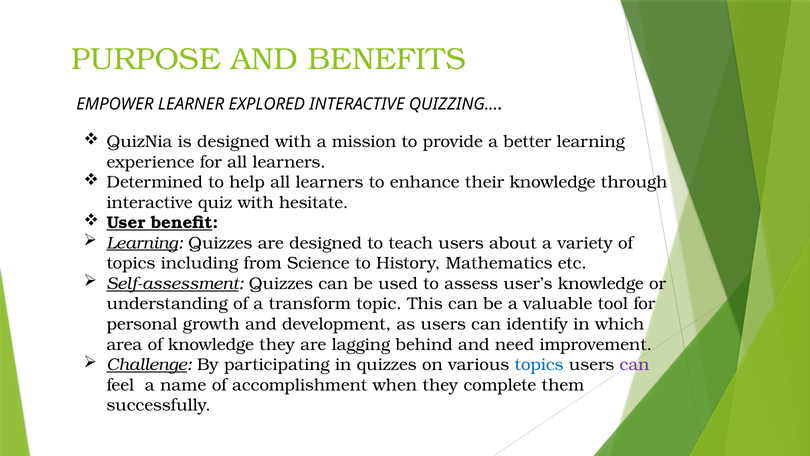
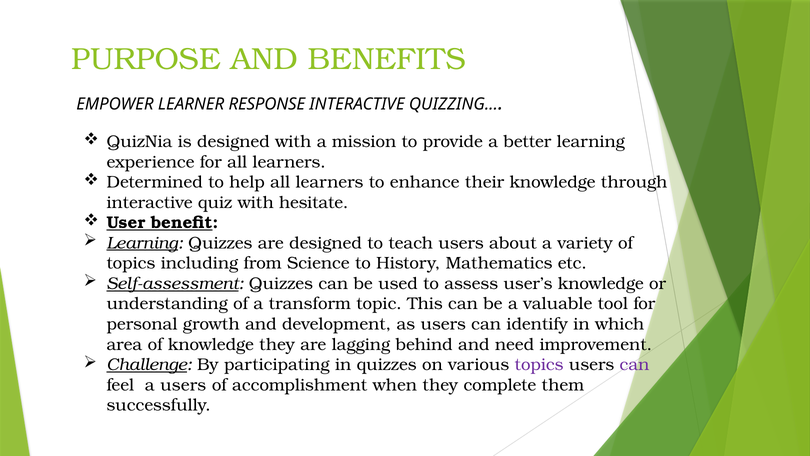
EXPLORED: EXPLORED -> RESPONSE (267, 104)
topics colour: blue -> purple (539, 364)
a name: name -> users (183, 385)
